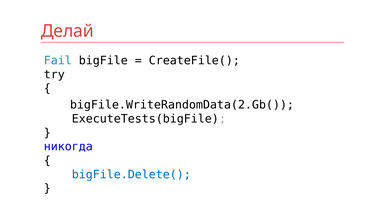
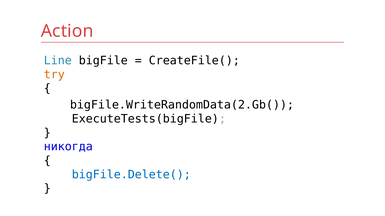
Делай: Делай -> Action (67, 31)
Fail: Fail -> Line (58, 61)
try colour: black -> orange (54, 75)
